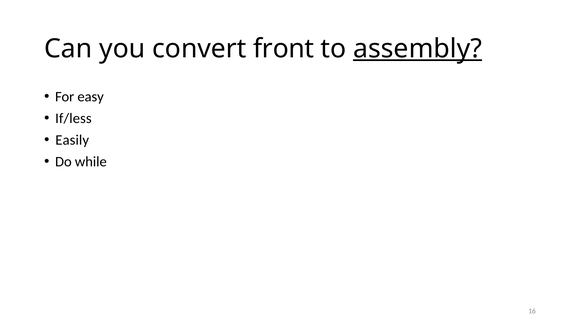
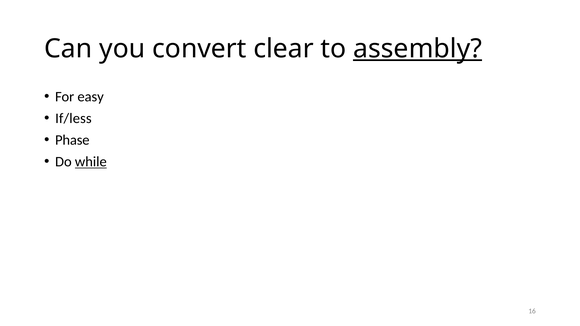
front: front -> clear (284, 49)
Easily: Easily -> Phase (72, 140)
while underline: none -> present (91, 162)
